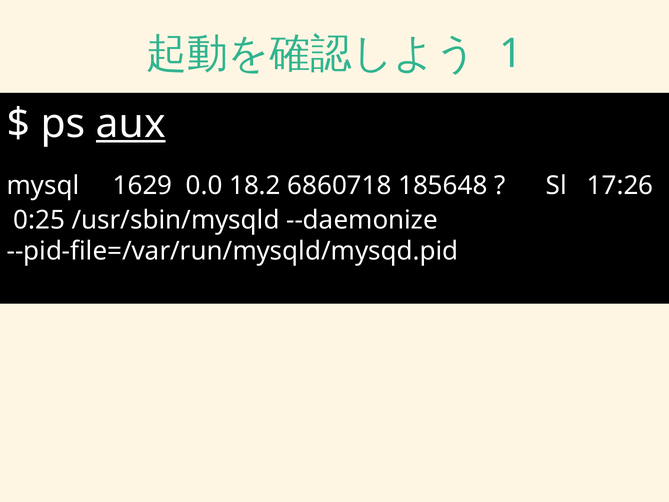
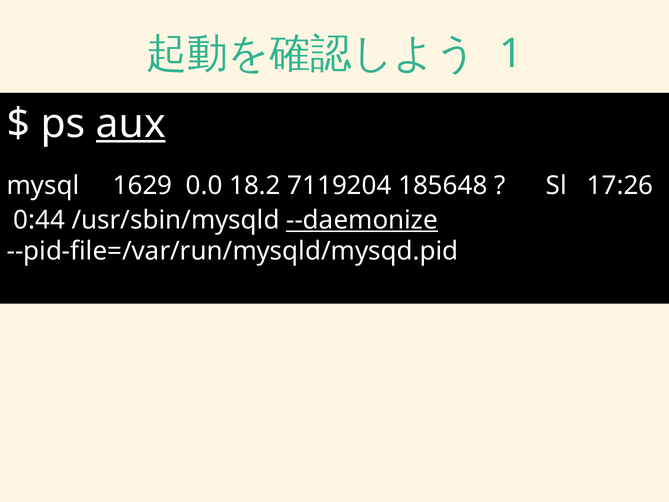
6860718: 6860718 -> 7119204 (339, 186)
0:25: 0:25 -> 0:44 (39, 220)
--daemonize underline: none -> present (362, 220)
